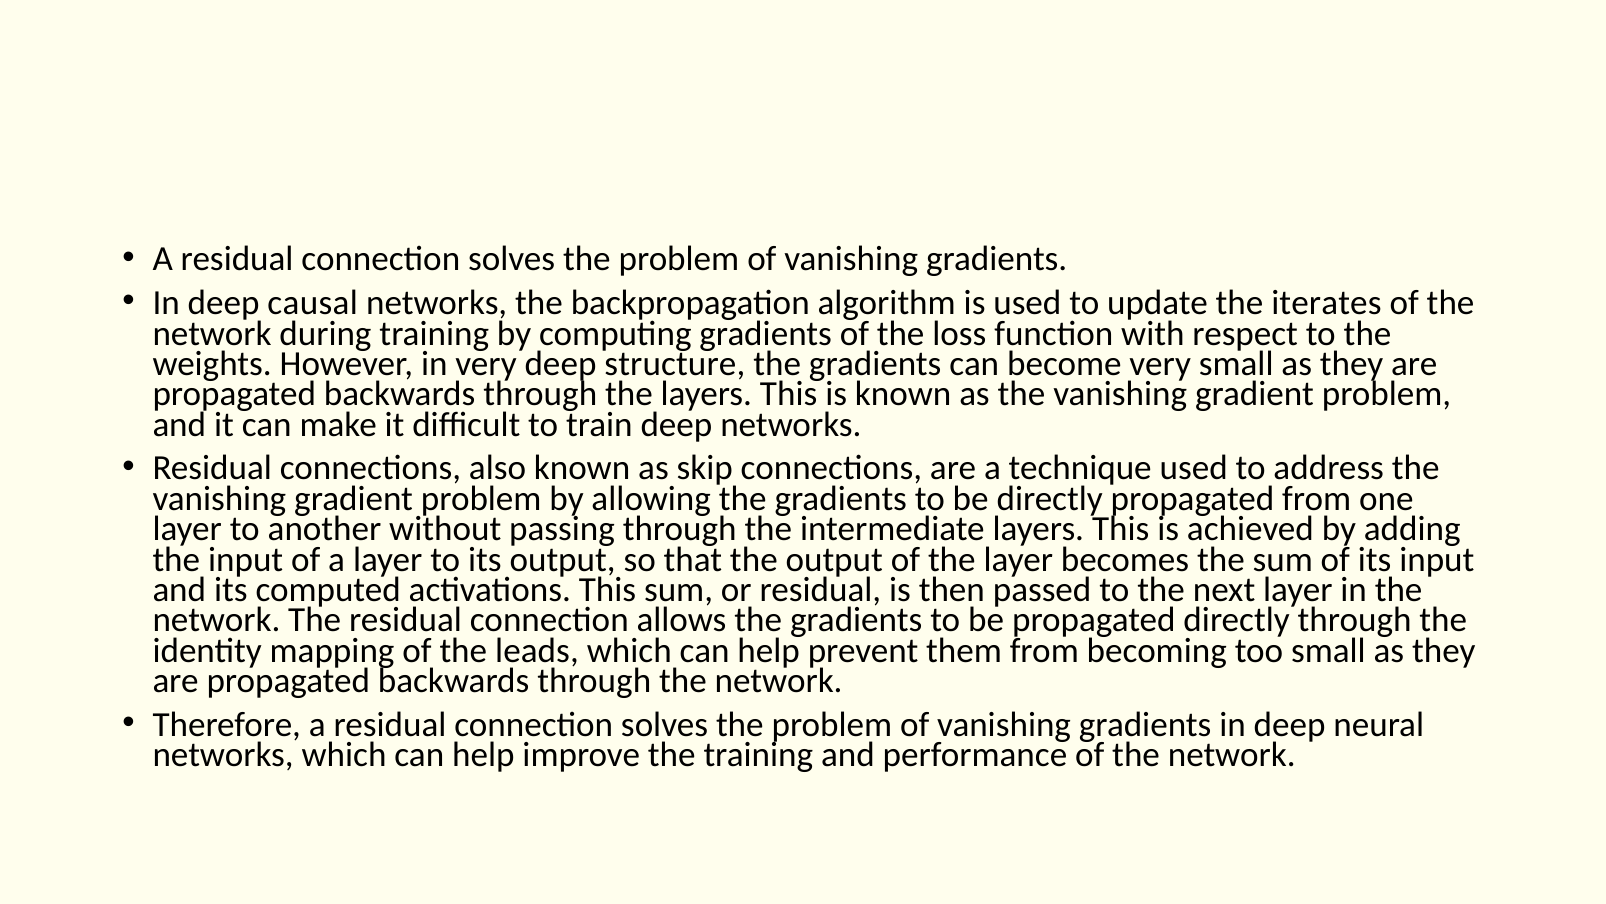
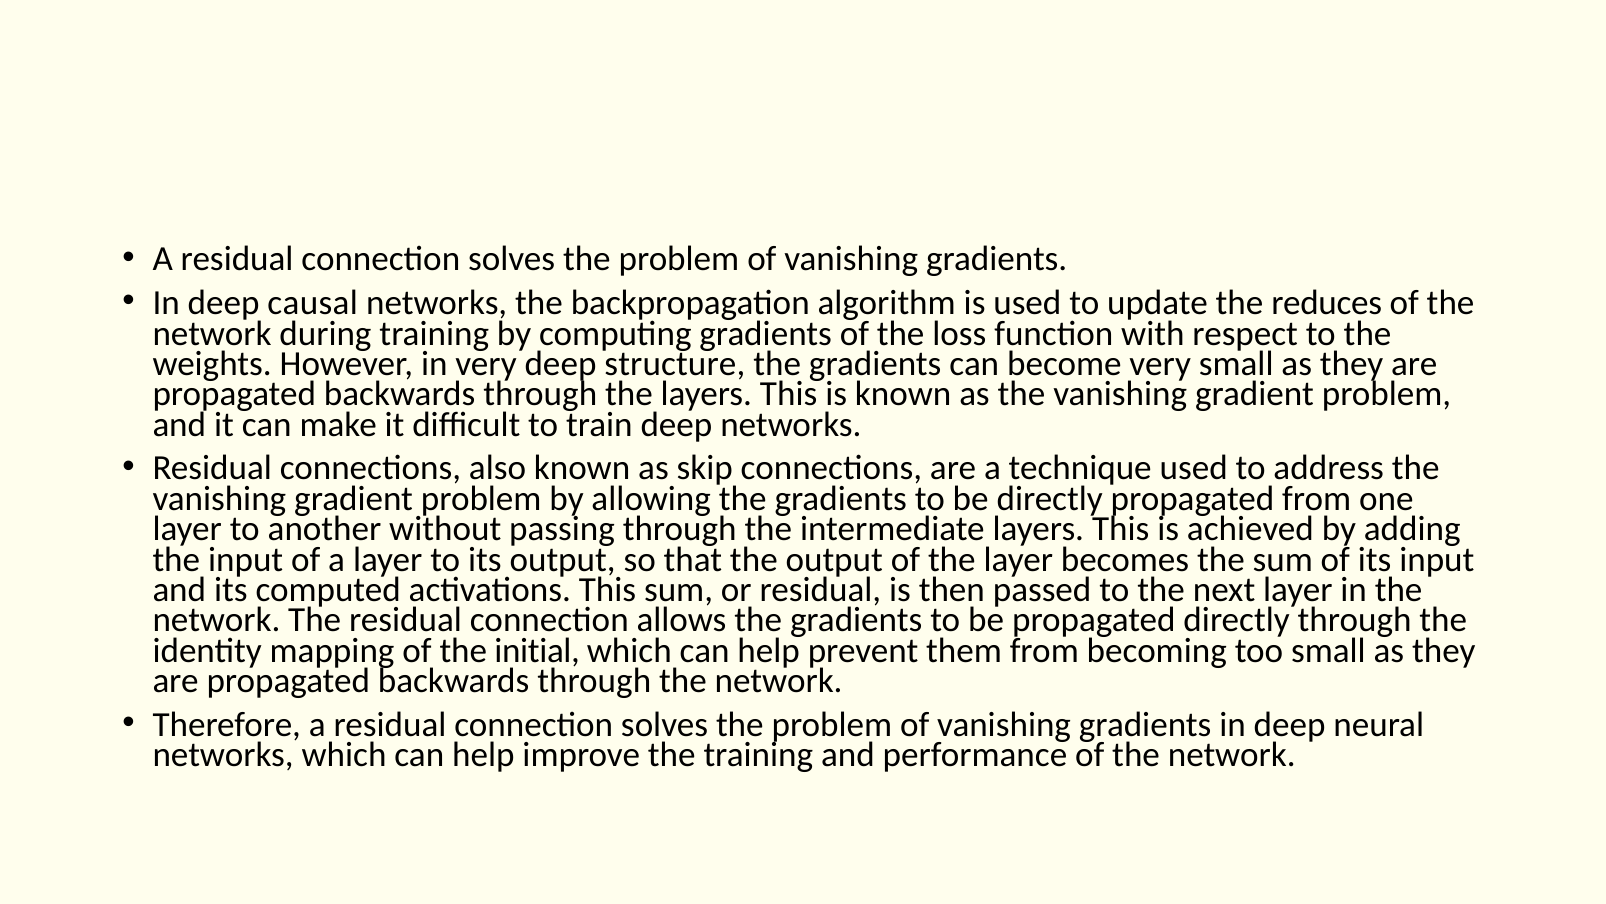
iterates: iterates -> reduces (1327, 303)
leads: leads -> initial (537, 650)
